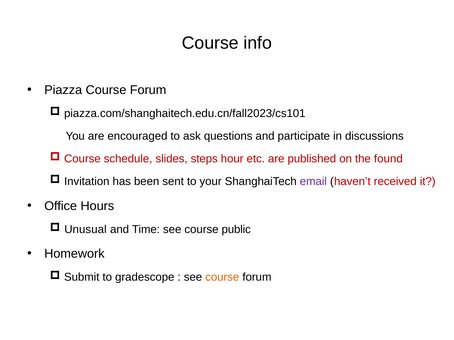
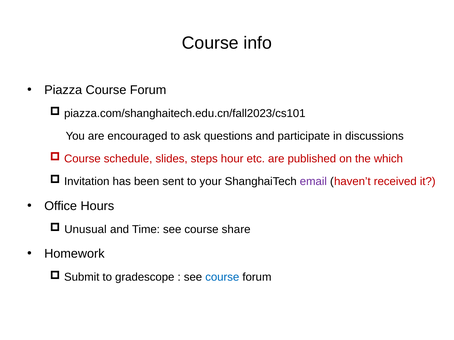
found: found -> which (388, 159)
public: public -> share (236, 230)
course colour: orange -> blue (222, 278)
